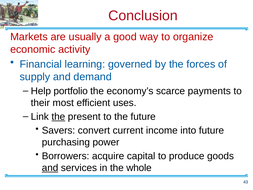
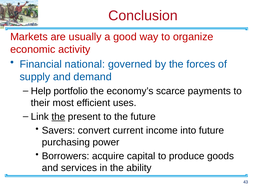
learning: learning -> national (85, 64)
and underline: present -> none (50, 168)
whole: whole -> ability (139, 168)
